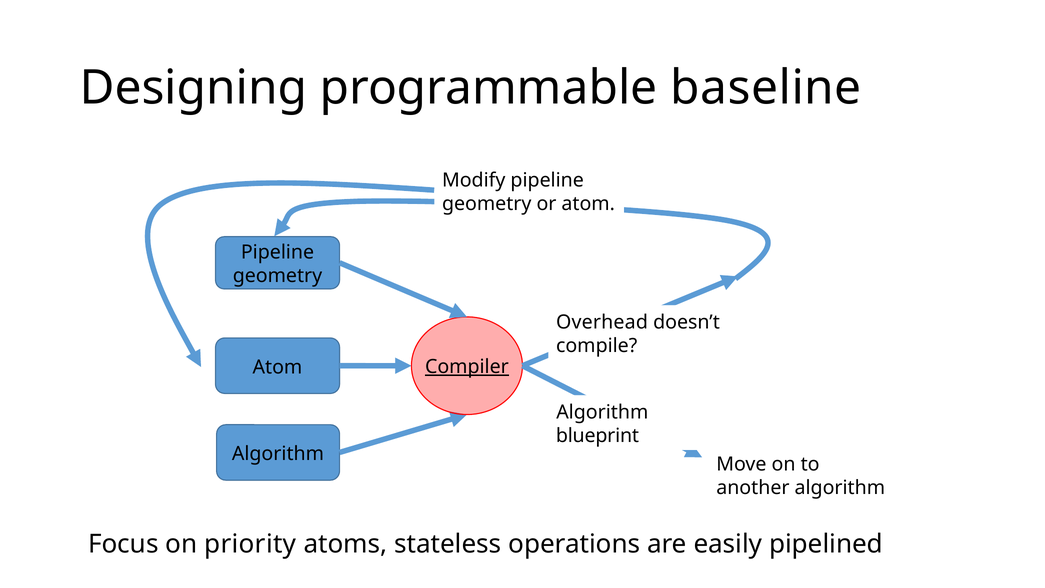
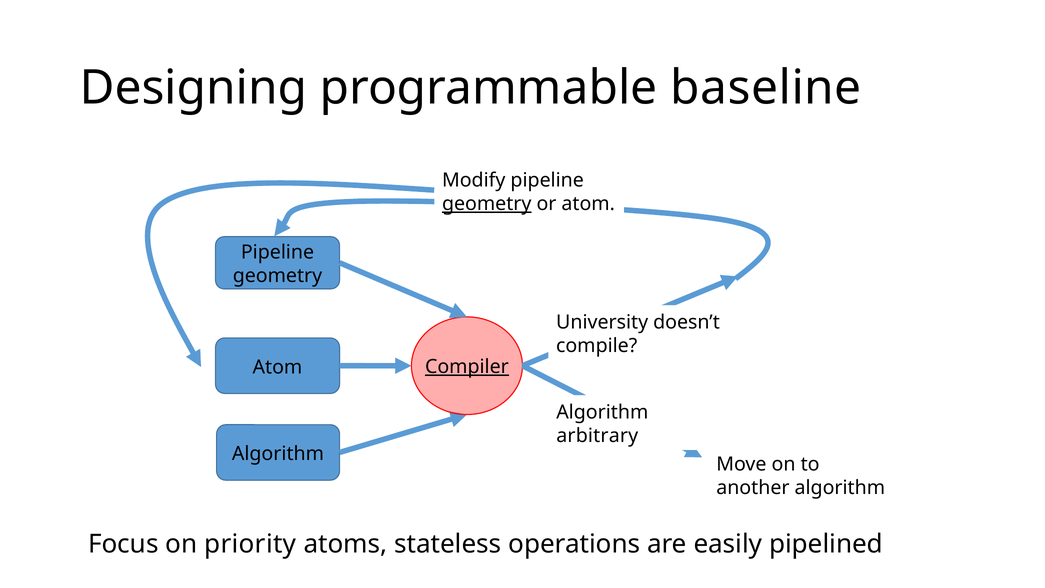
geometry underline: none -> present (487, 204)
Overhead: Overhead -> University (602, 322)
blueprint: blueprint -> arbitrary (597, 436)
